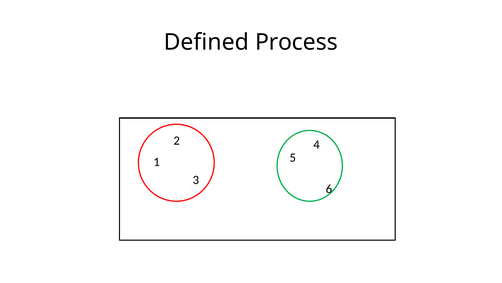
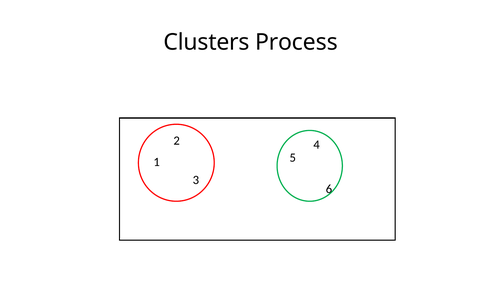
Defined: Defined -> Clusters (207, 42)
